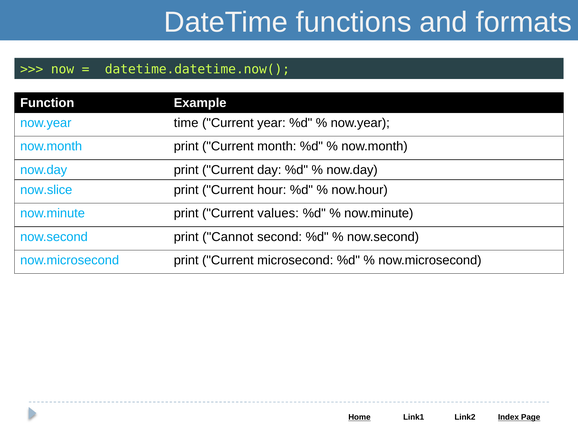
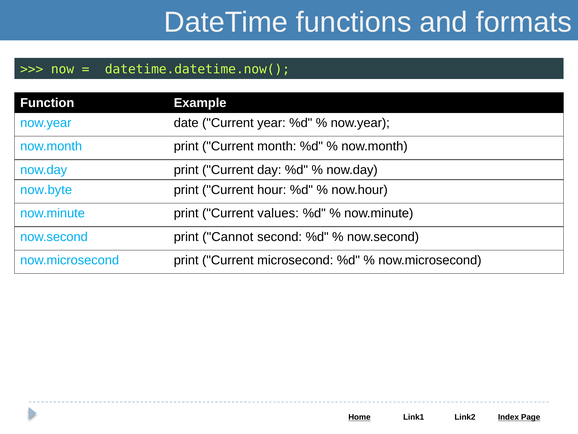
time: time -> date (186, 123)
now.slice: now.slice -> now.byte (46, 190)
